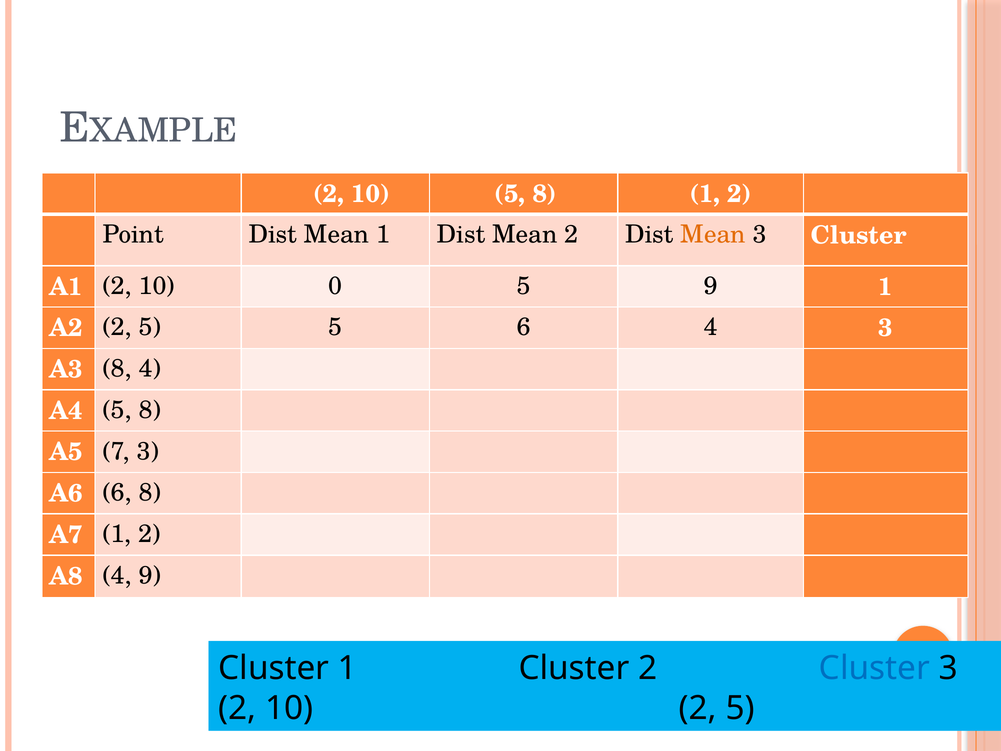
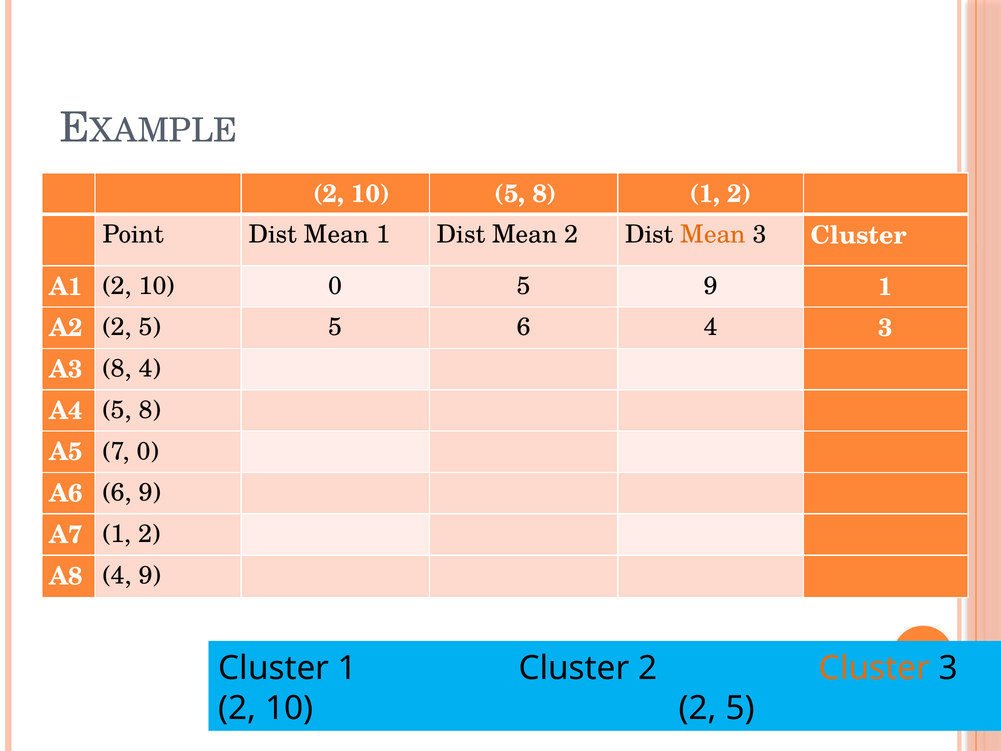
7 3: 3 -> 0 (148, 451)
6 8: 8 -> 9 (150, 492)
Cluster colour: blue -> orange (874, 668)
